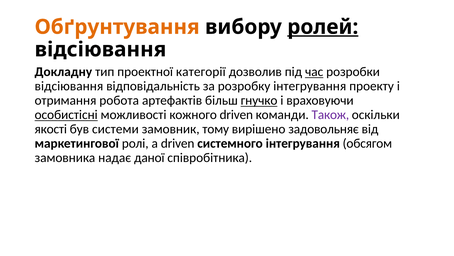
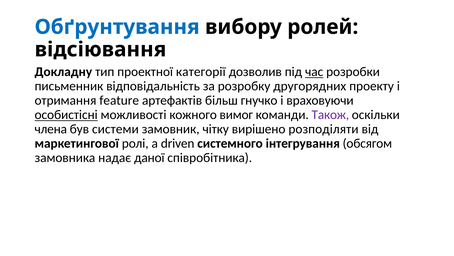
Обґрунтування colour: orange -> blue (117, 27)
ролей underline: present -> none (323, 27)
відсіювання: відсіювання -> письменник (69, 86)
розробку інтегрування: інтегрування -> другорядних (310, 86)
робота: робота -> feature (119, 100)
гнучко underline: present -> none (259, 100)
кожного driven: driven -> вимог (236, 115)
якості: якості -> члена (51, 129)
тому: тому -> чітку (216, 129)
задовольняє: задовольняє -> розподіляти (323, 129)
